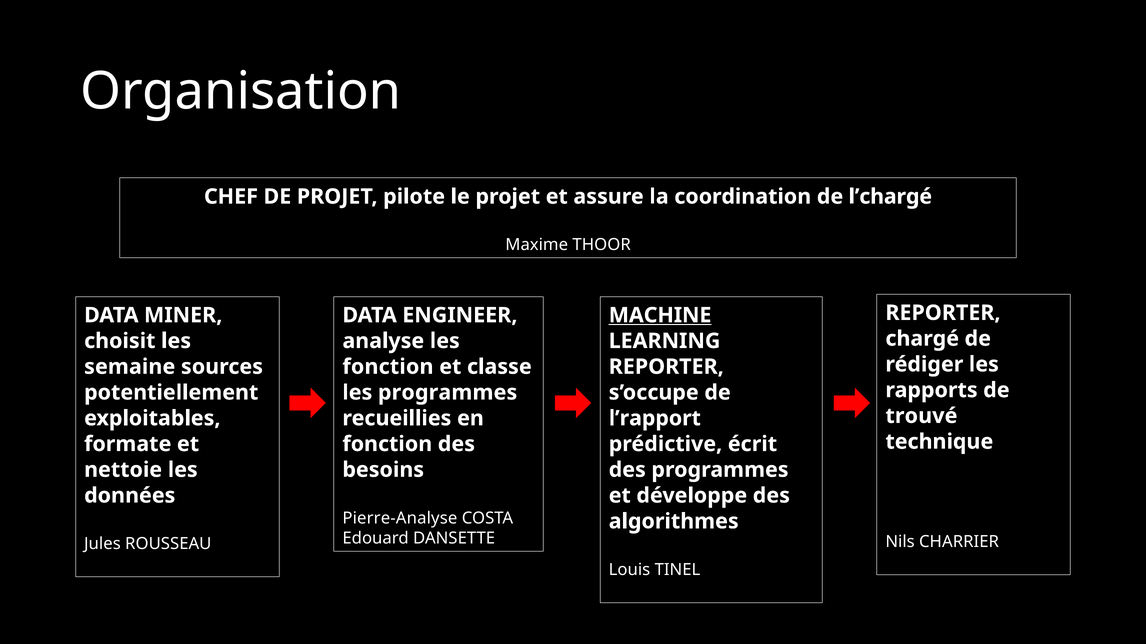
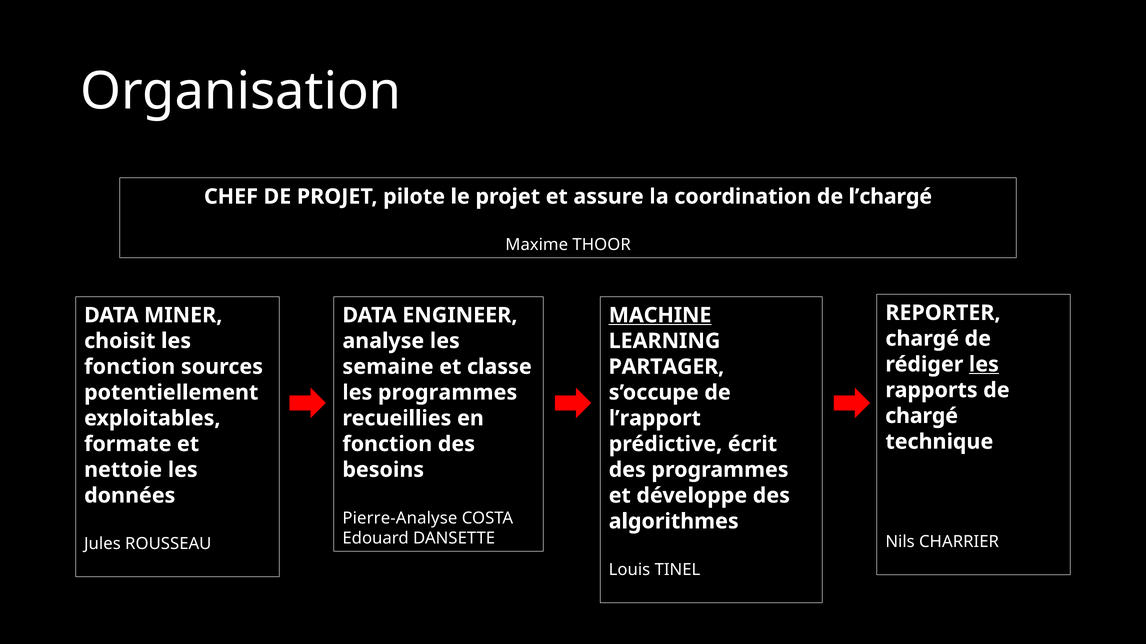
les underline: none -> present (984, 365)
semaine: semaine -> fonction (130, 367)
fonction: fonction -> semaine (388, 367)
REPORTER: REPORTER -> PARTAGER (666, 367)
trouvé: trouvé -> chargé (922, 416)
